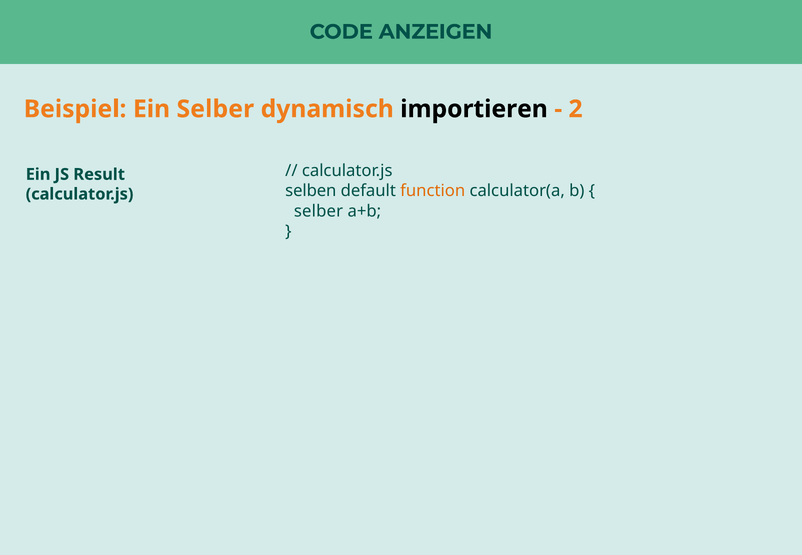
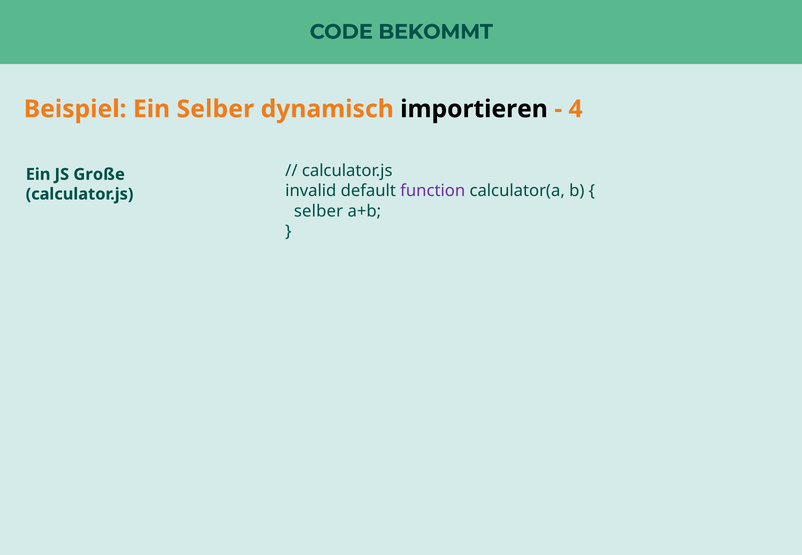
ANZEIGEN: ANZEIGEN -> BEKOMMT (436, 32)
2: 2 -> 4 (576, 109)
Result: Result -> Große (99, 174)
selben: selben -> invalid (311, 191)
function colour: orange -> purple (433, 191)
